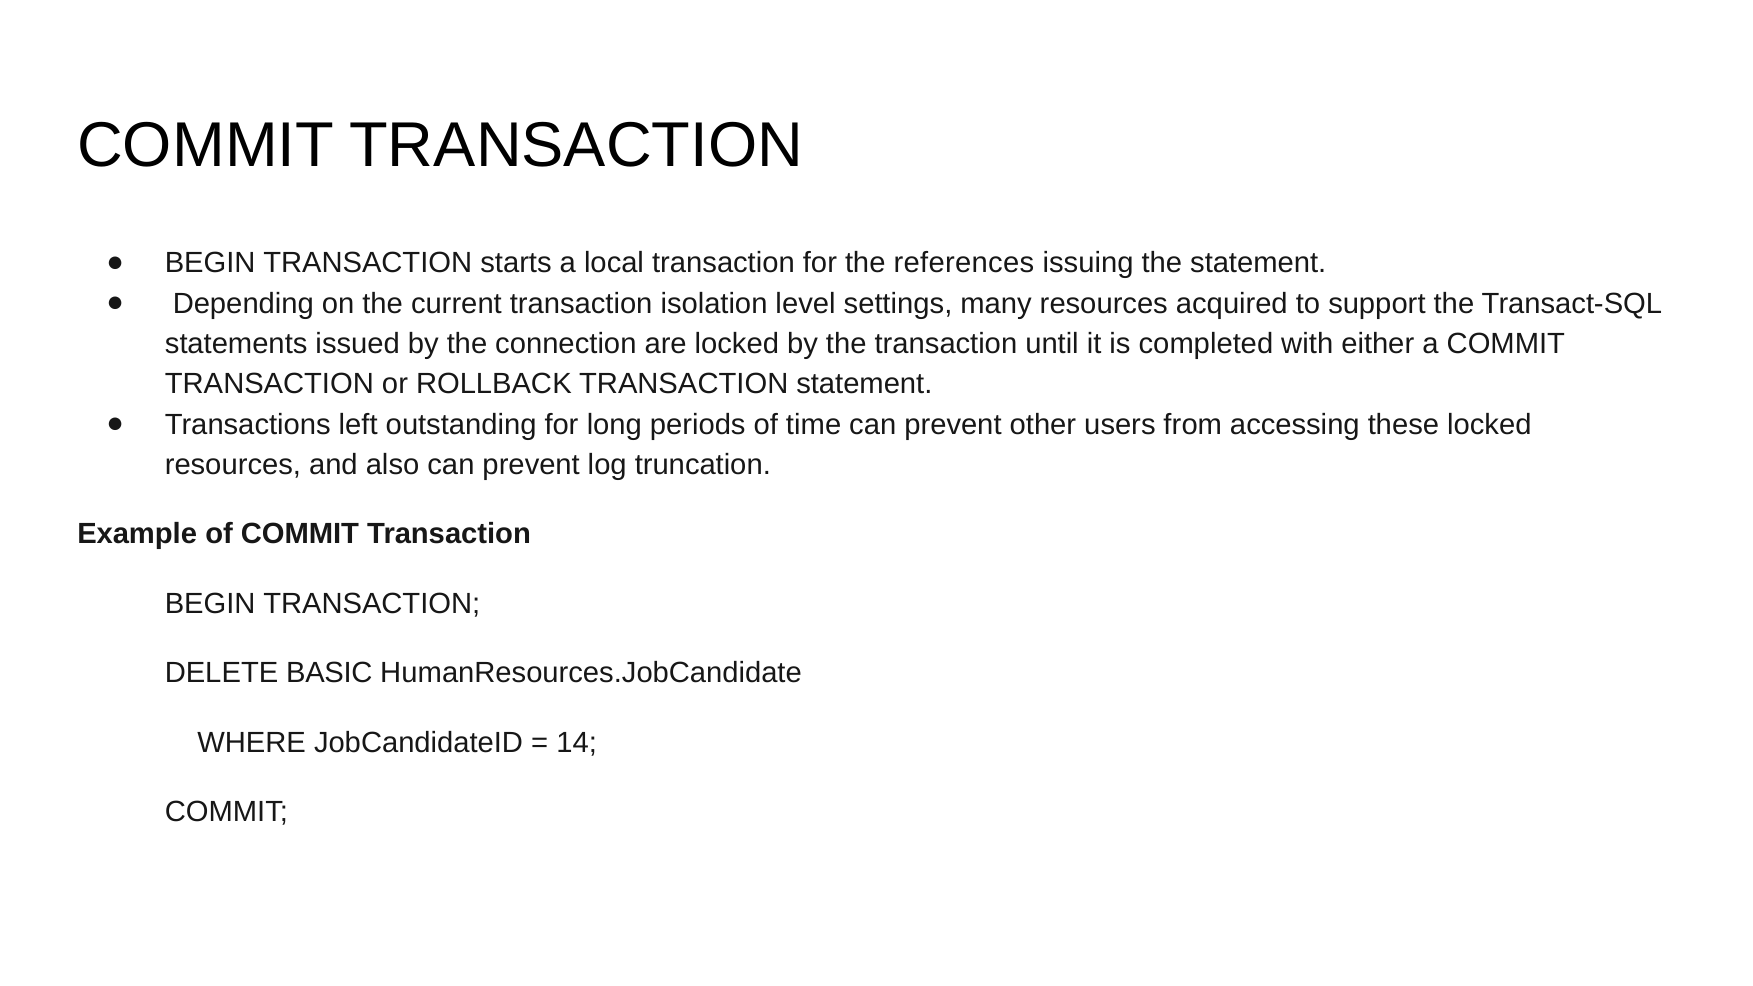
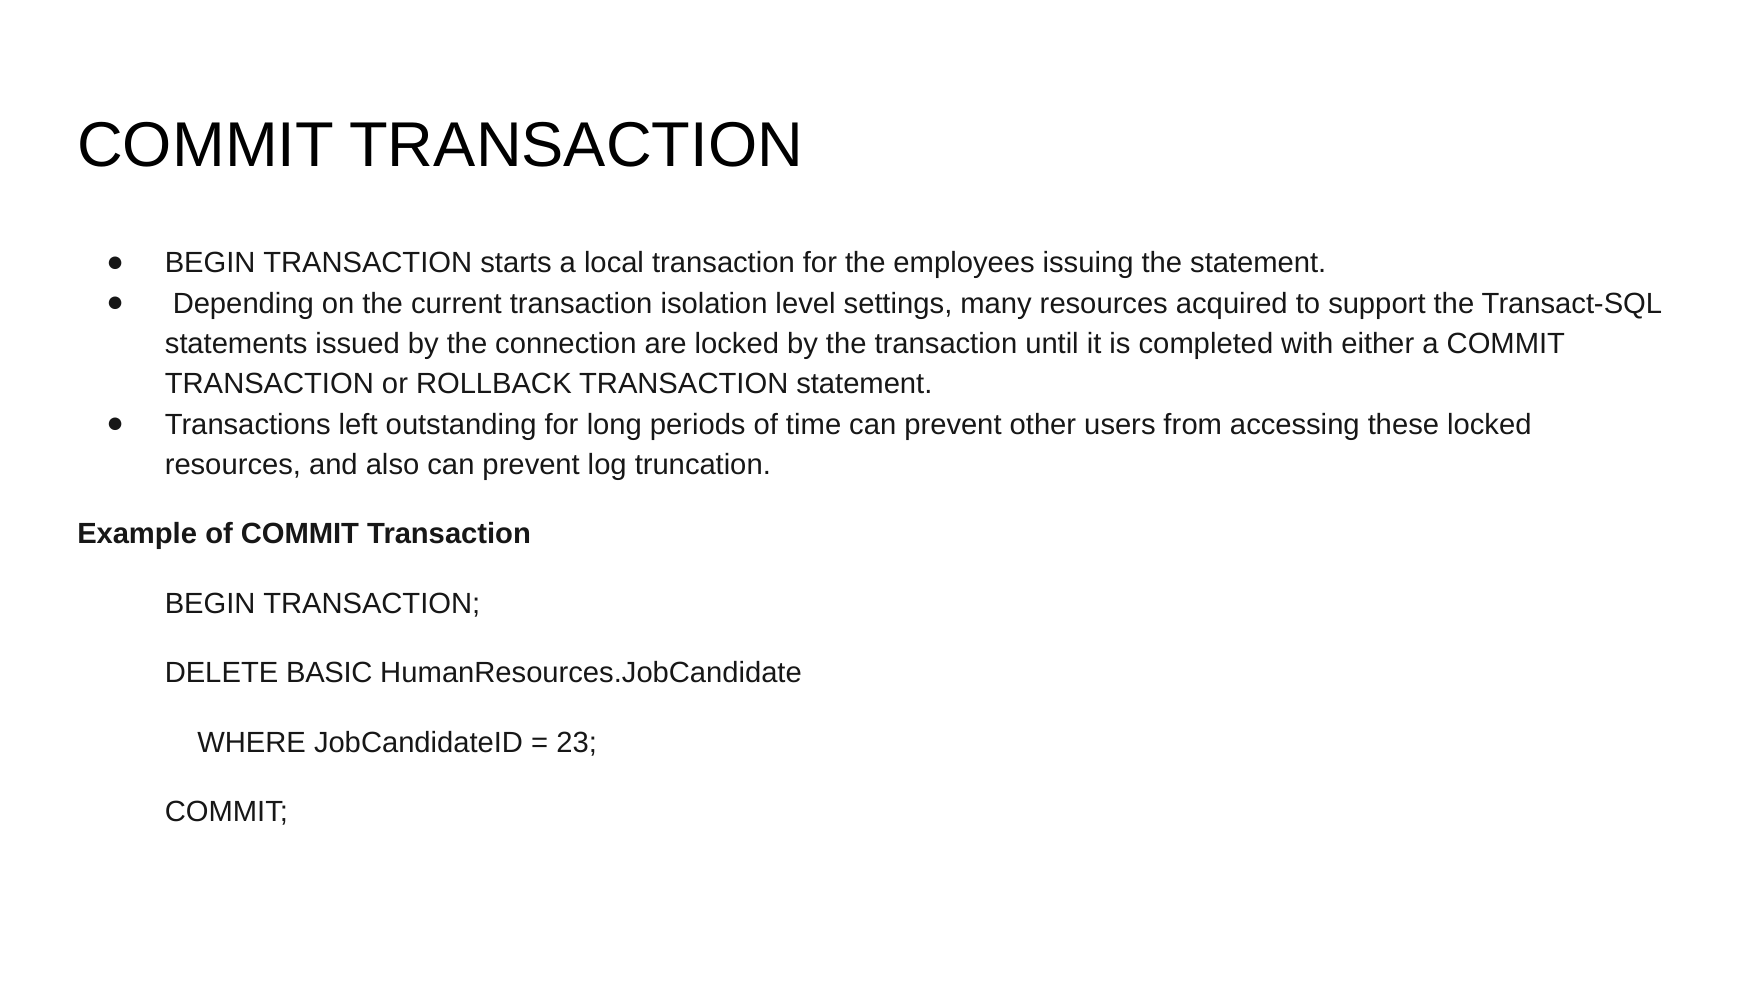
references: references -> employees (964, 263)
14: 14 -> 23 (577, 743)
